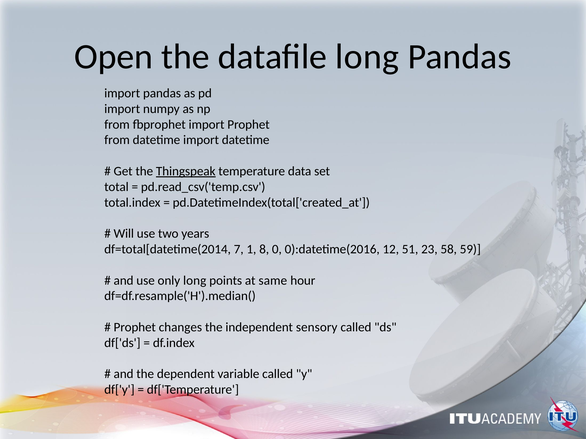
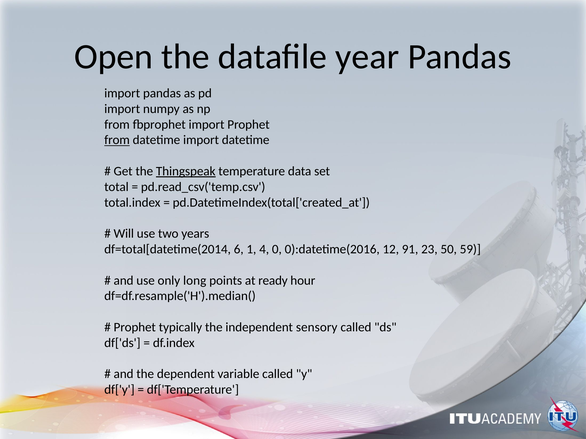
datafile long: long -> year (367, 57)
from underline: none -> present (117, 140)
7: 7 -> 6 (239, 249)
8: 8 -> 4 (264, 249)
51: 51 -> 91 (410, 249)
58: 58 -> 50 (449, 249)
same: same -> ready (273, 281)
changes: changes -> typically (180, 328)
